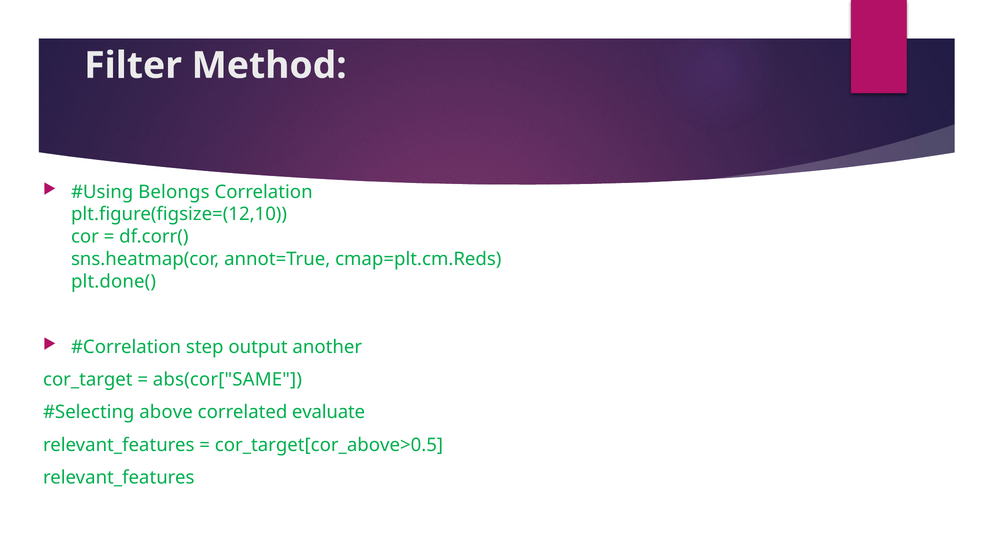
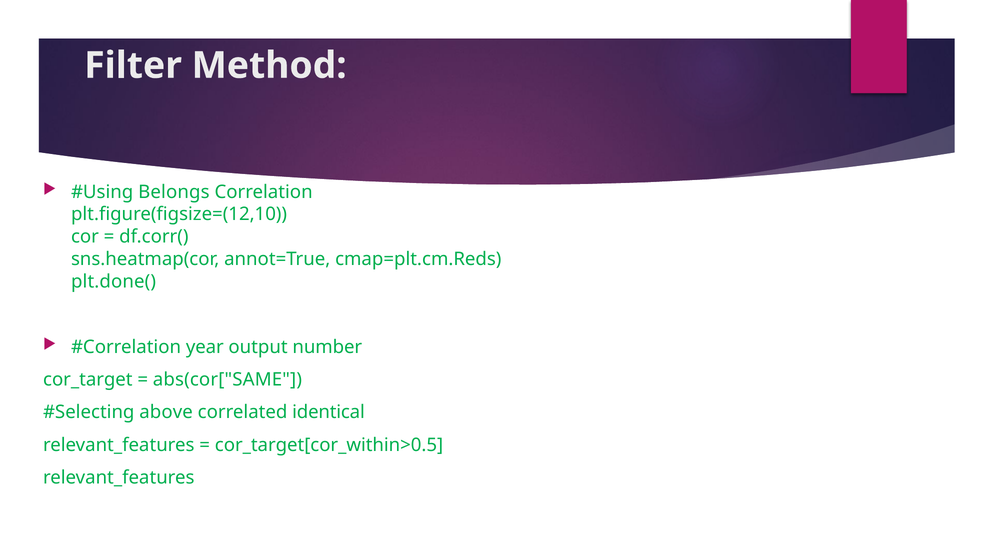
step: step -> year (205, 347)
another: another -> number (327, 347)
evaluate: evaluate -> identical (329, 412)
cor_target[cor_above>0.5: cor_target[cor_above>0.5 -> cor_target[cor_within>0.5 (329, 445)
